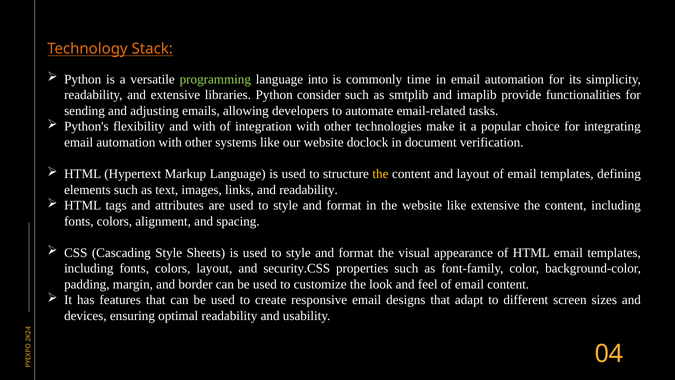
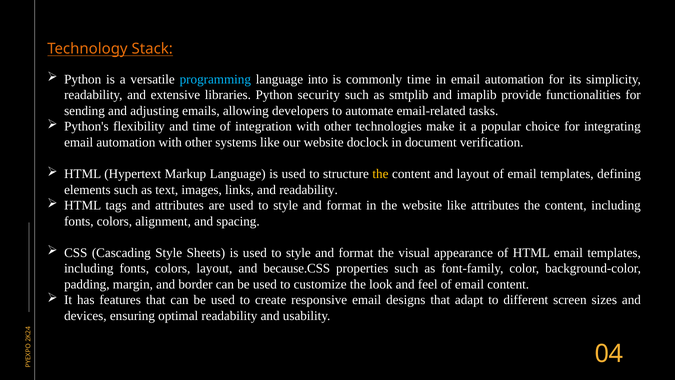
programming colour: light green -> light blue (215, 79)
consider: consider -> security (319, 95)
and with: with -> time (204, 126)
like extensive: extensive -> attributes (495, 205)
security.CSS: security.CSS -> because.CSS (297, 268)
